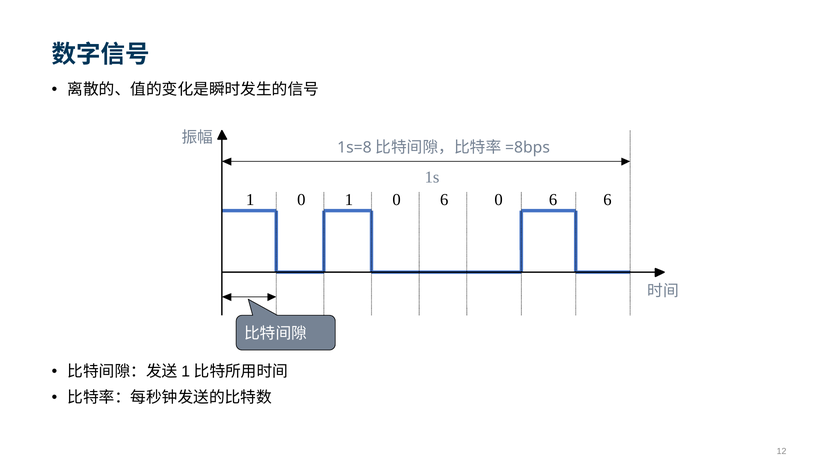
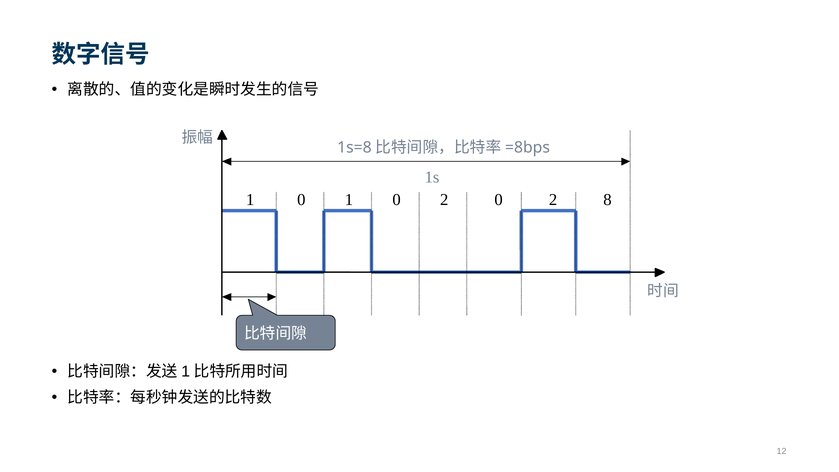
6: 6 -> 2 (444, 200)
1 6: 6 -> 2 (553, 200)
6: 6 -> 8 (608, 200)
